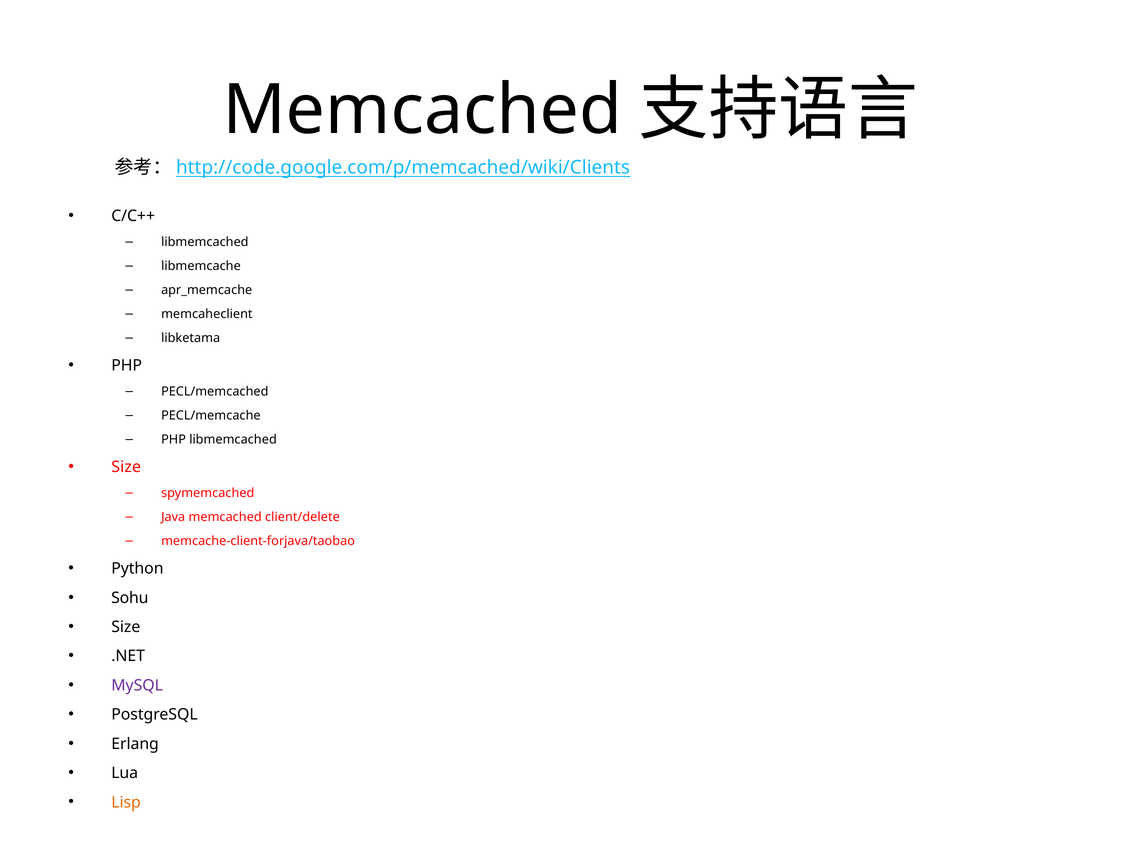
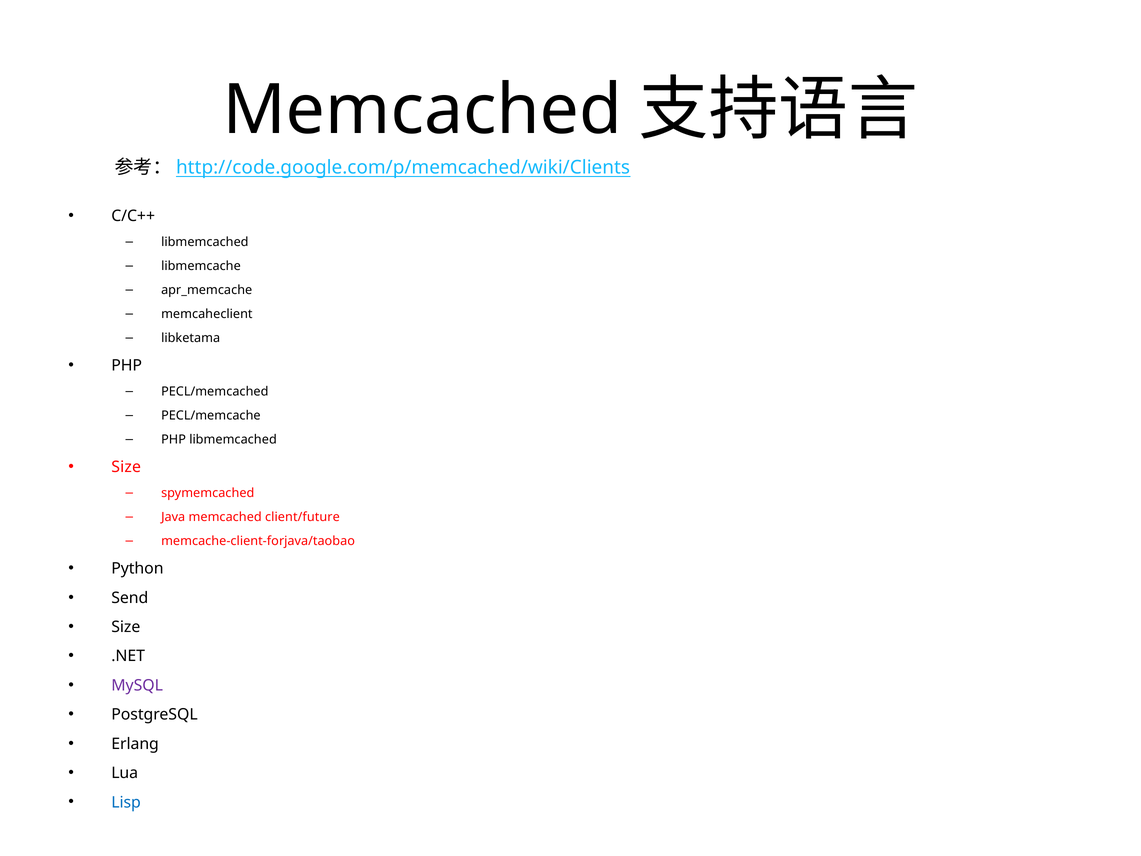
client/delete: client/delete -> client/future (302, 517)
Sohu: Sohu -> Send (130, 598)
Lisp colour: orange -> blue (126, 802)
